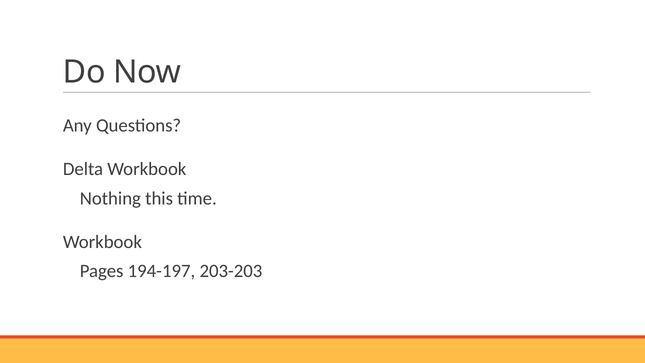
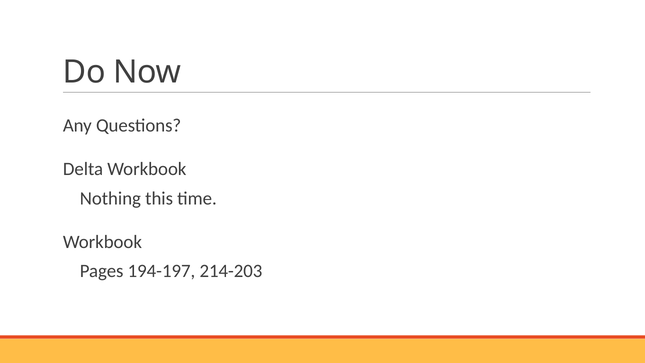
203-203: 203-203 -> 214-203 (231, 271)
